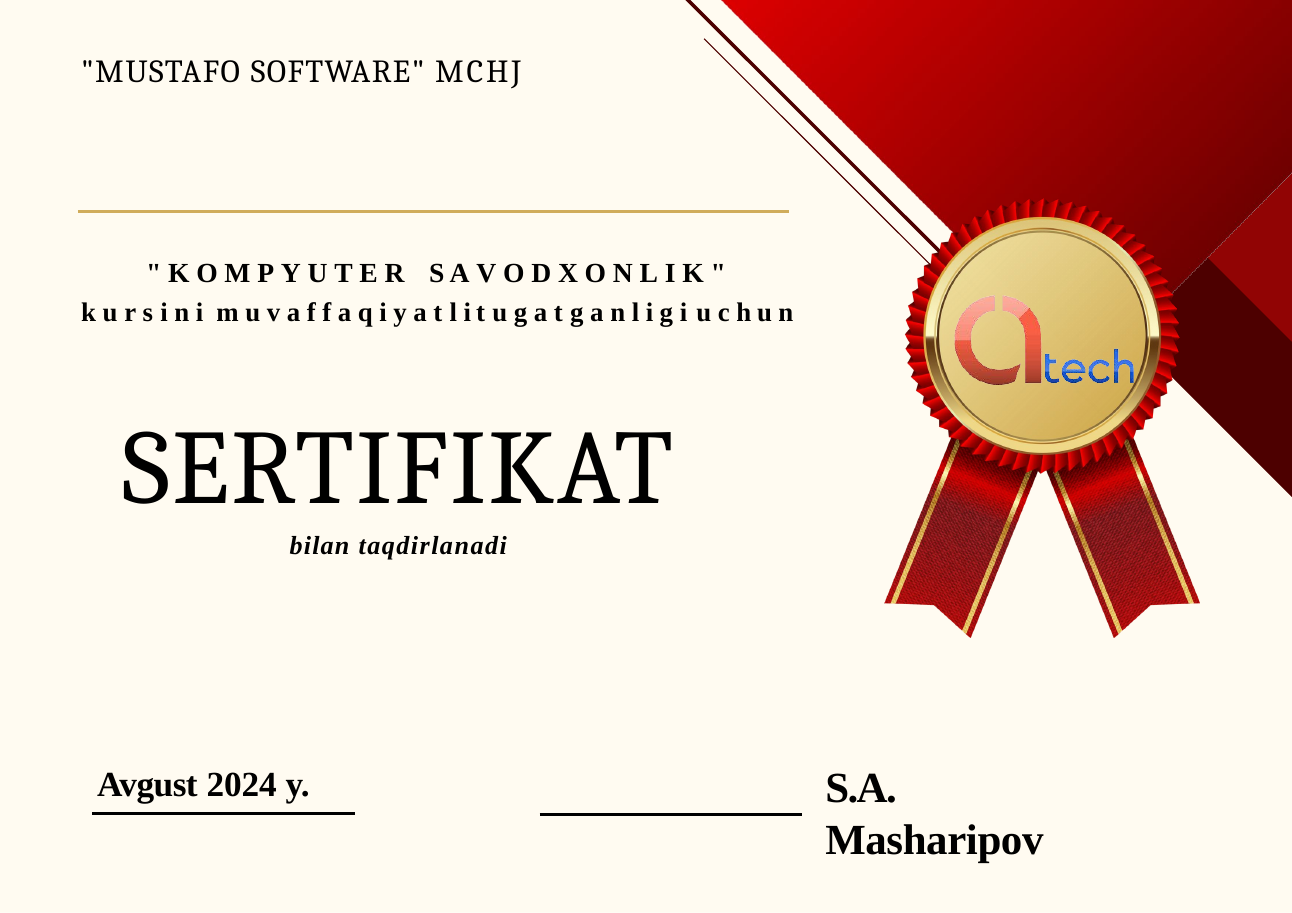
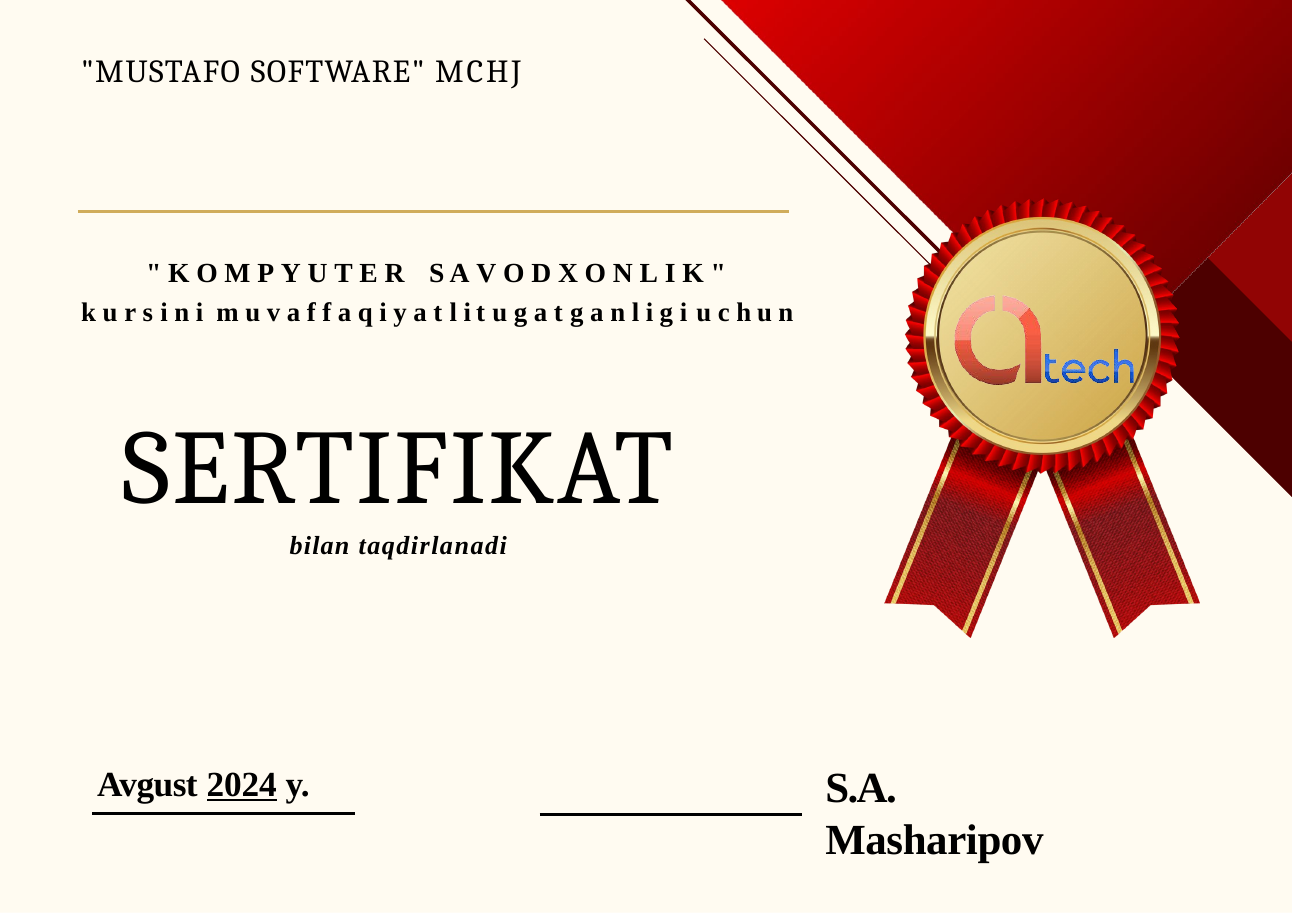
2024 underline: none -> present (242, 785)
